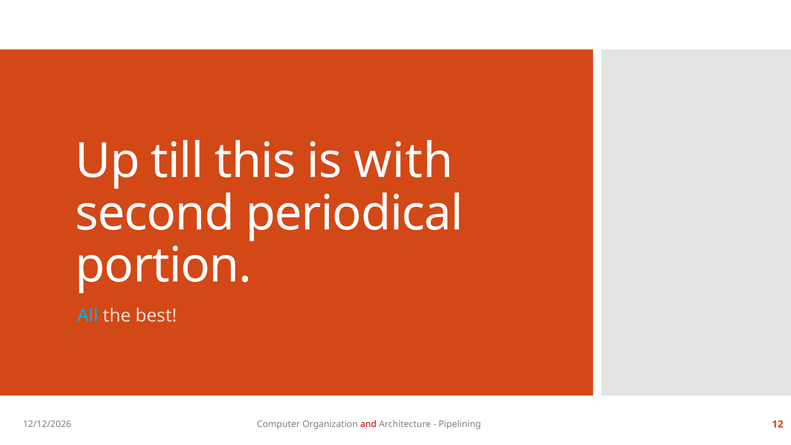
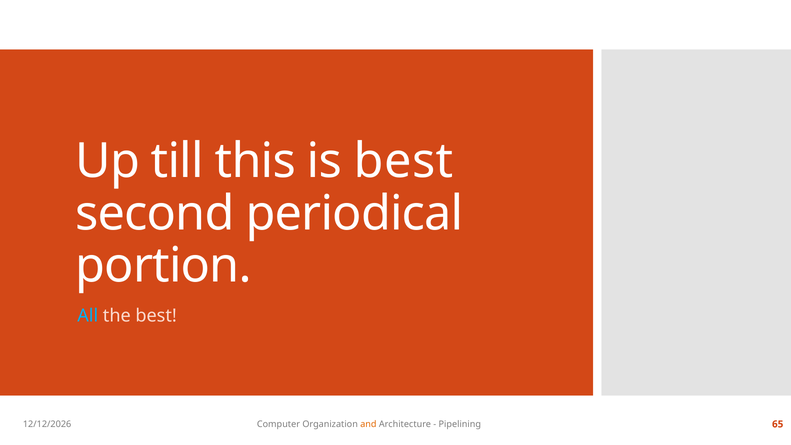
is with: with -> best (404, 161)
and colour: red -> orange (368, 424)
12: 12 -> 65 (778, 424)
